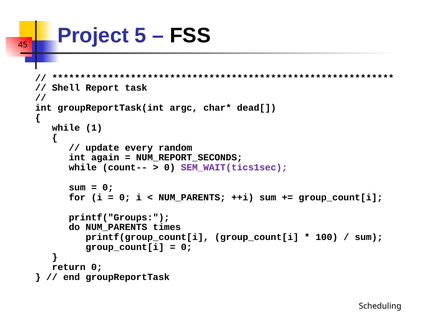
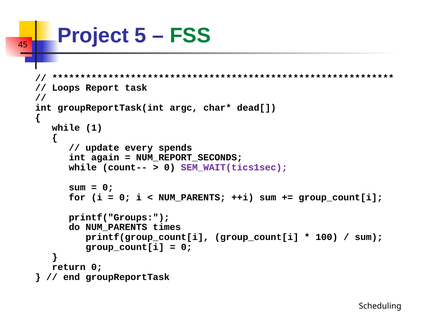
FSS colour: black -> green (190, 36)
Shell: Shell -> Loops (66, 88)
random: random -> spends (175, 148)
